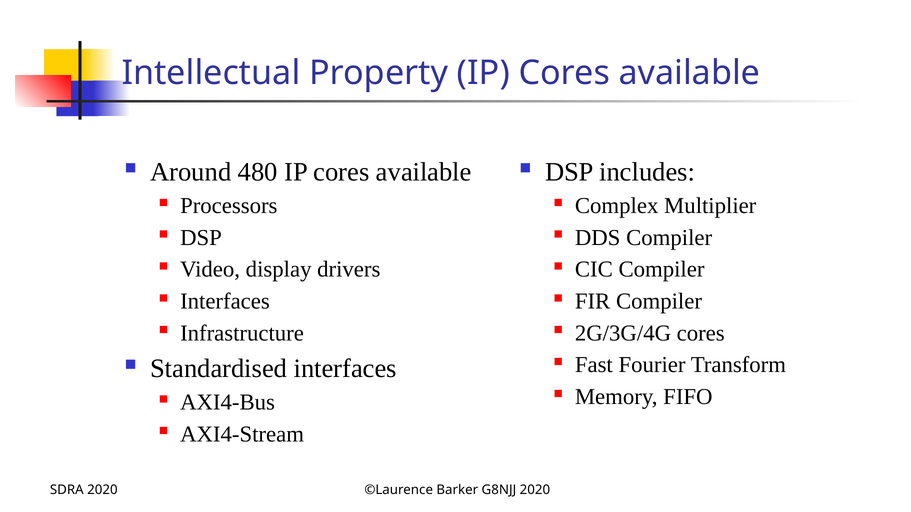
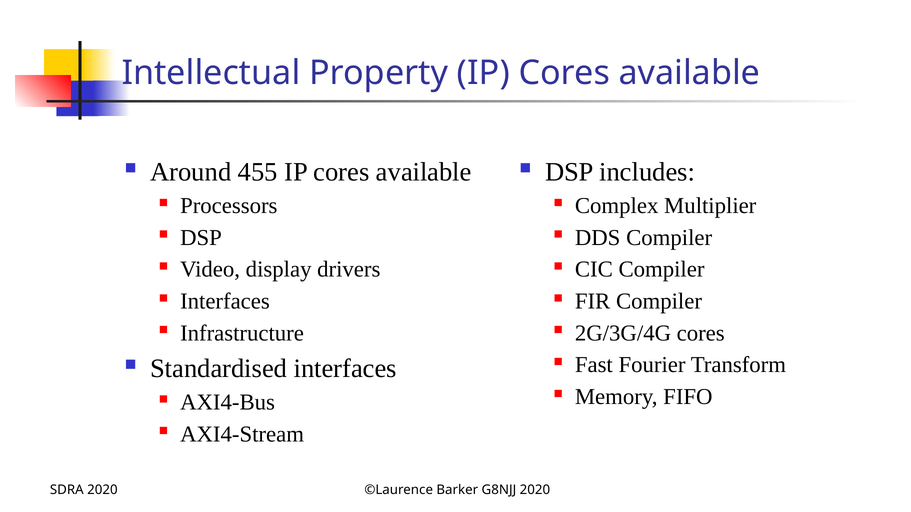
480: 480 -> 455 (258, 172)
